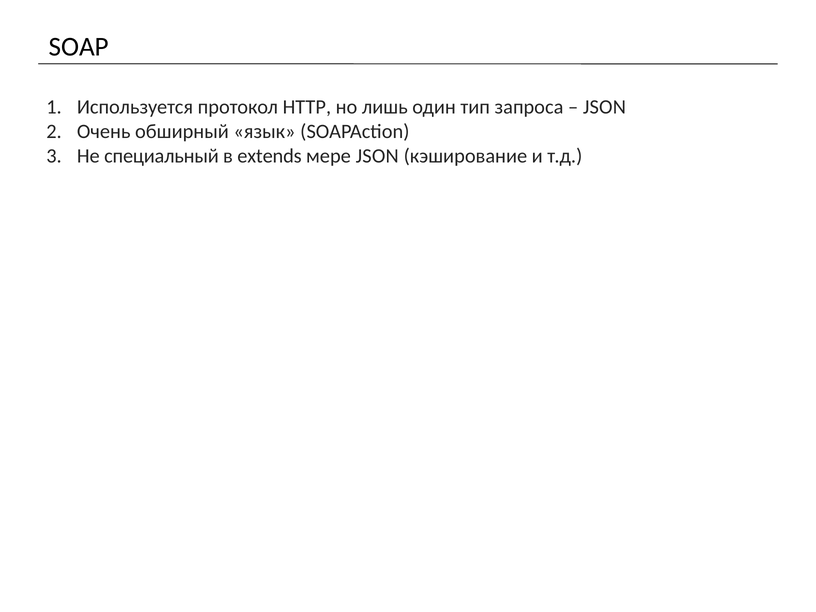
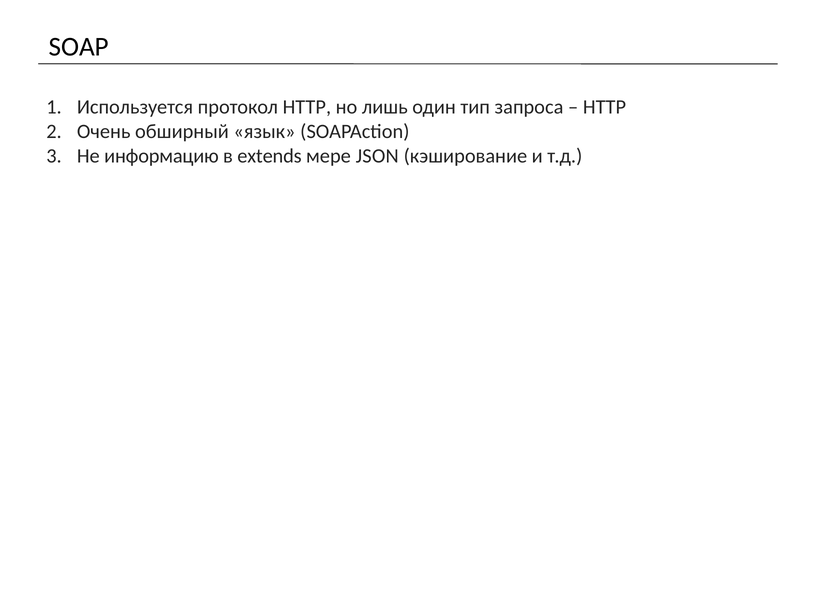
JSON: JSON -> HTTP (605, 107)
специальный: специальный -> информацию (162, 156)
